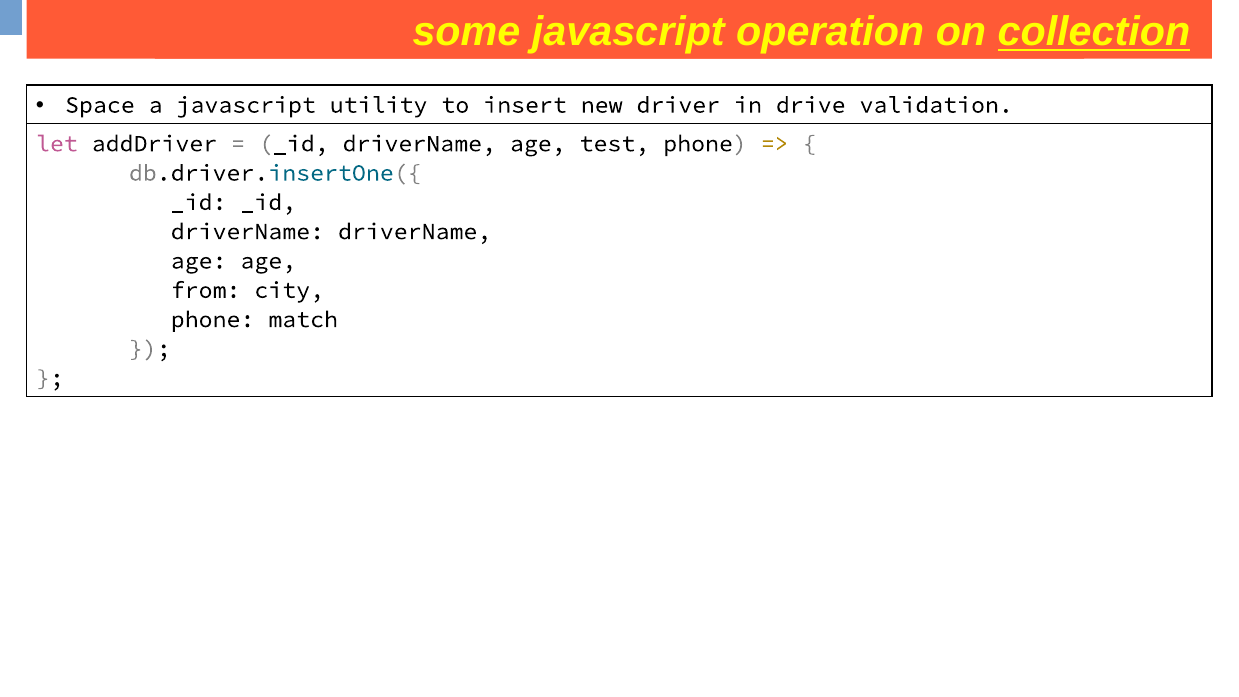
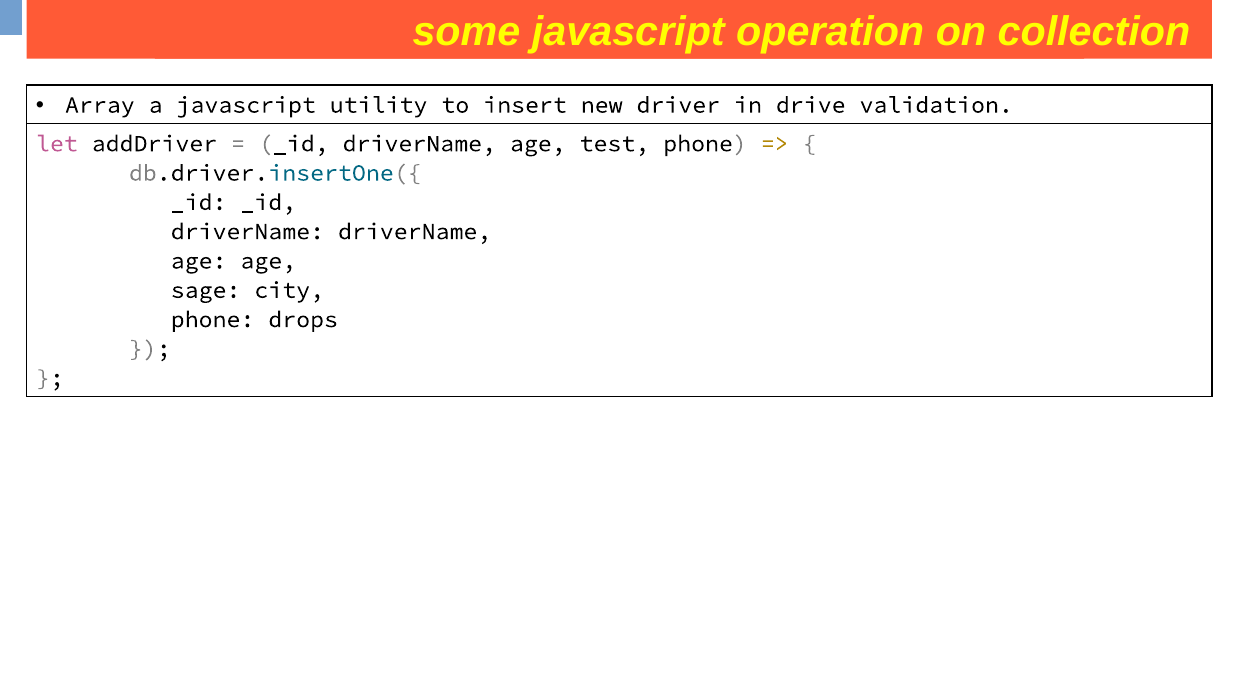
collection underline: present -> none (1094, 32)
Space: Space -> Array (100, 105)
from: from -> sage (206, 290)
match: match -> drops (303, 319)
